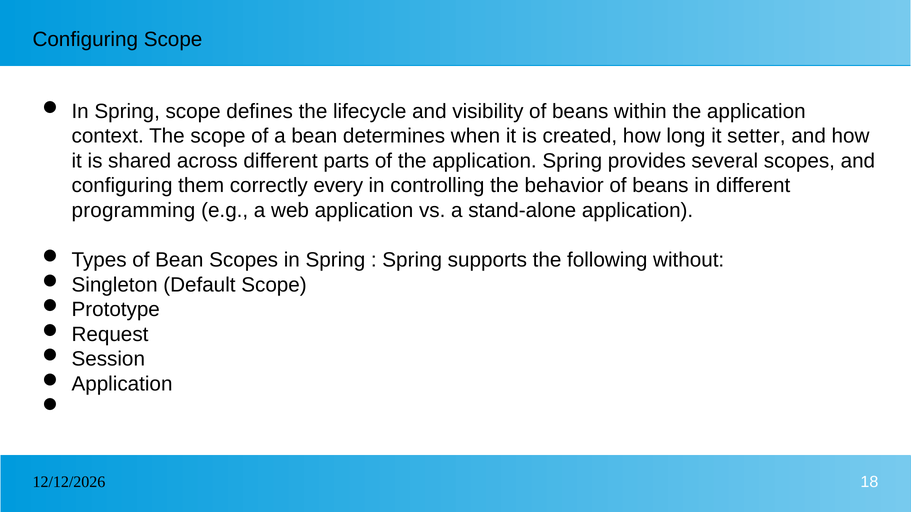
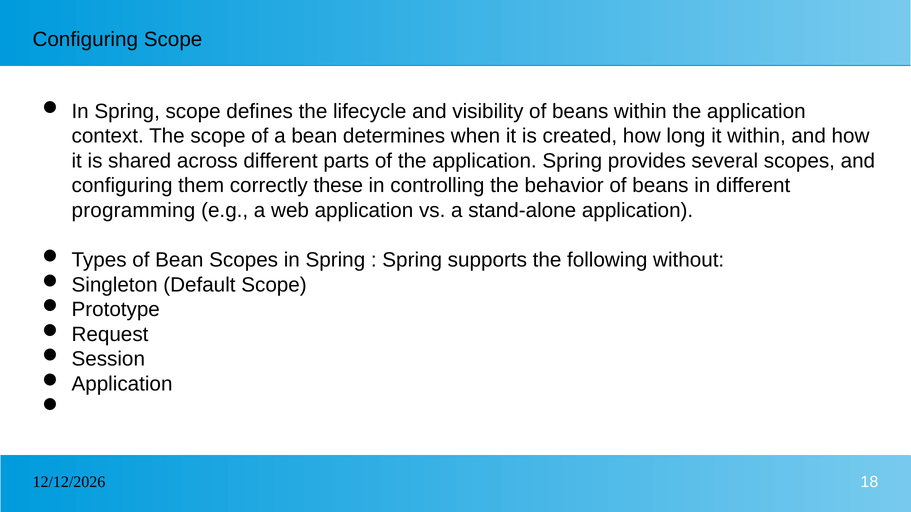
it setter: setter -> within (756, 136)
every: every -> these (338, 186)
